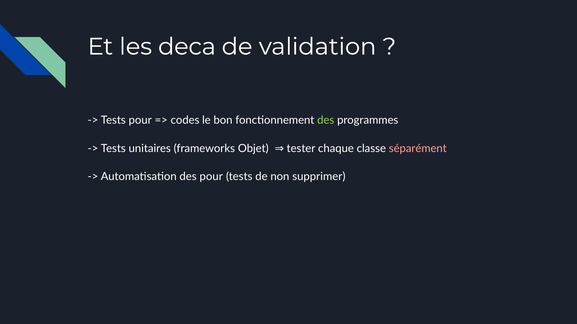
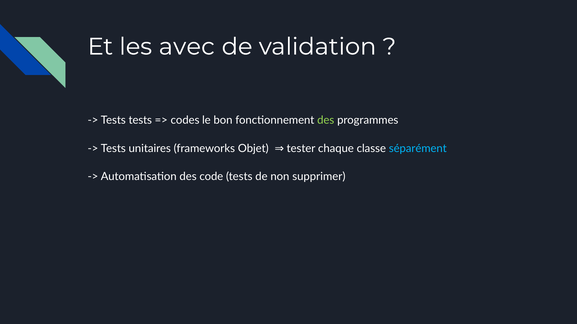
deca: deca -> avec (187, 47)
Tests pour: pour -> tests (140, 120)
séparément colour: pink -> light blue (418, 149)
des pour: pour -> code (211, 177)
